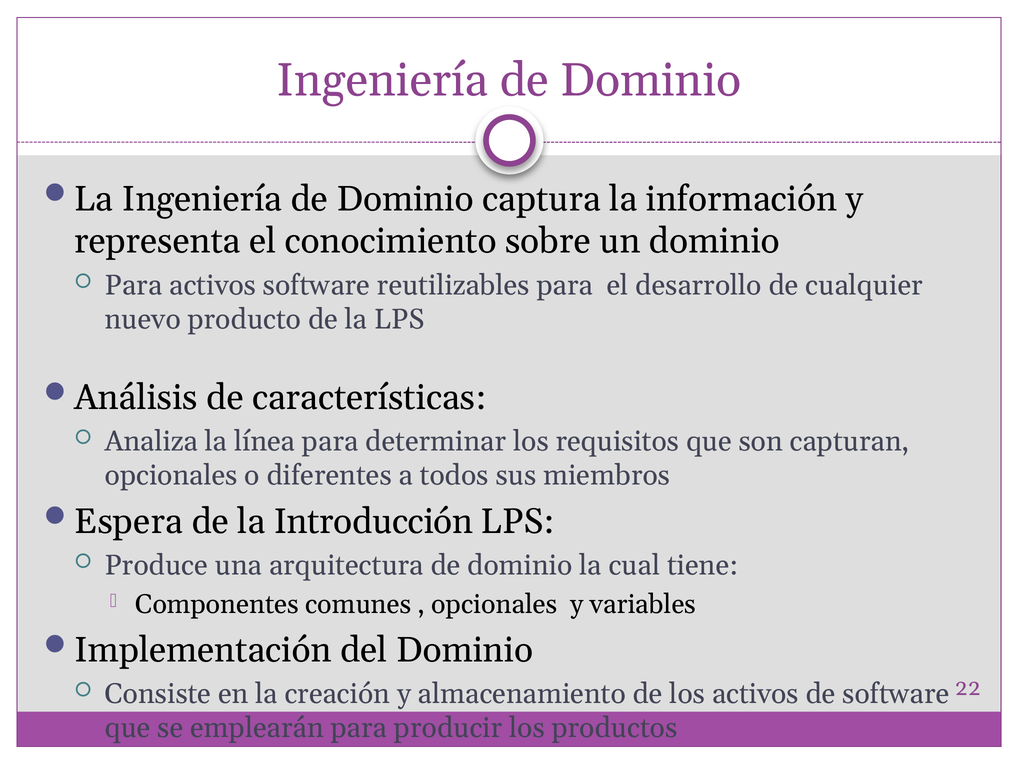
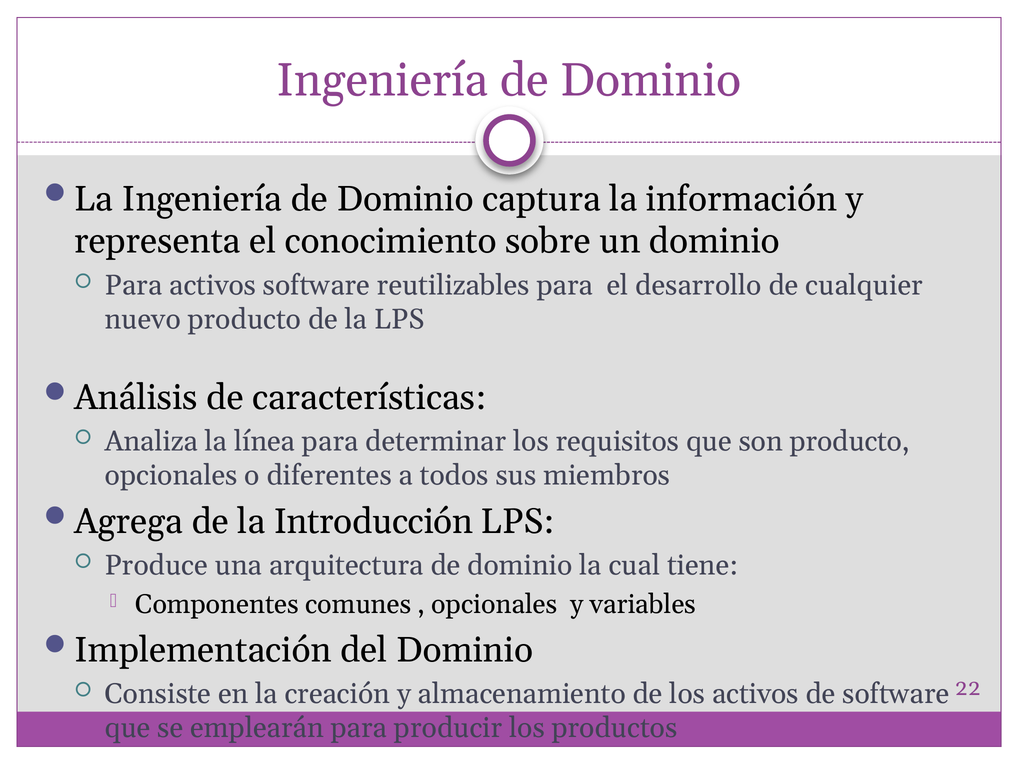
son capturan: capturan -> producto (850, 442)
Espera: Espera -> Agrega (129, 522)
